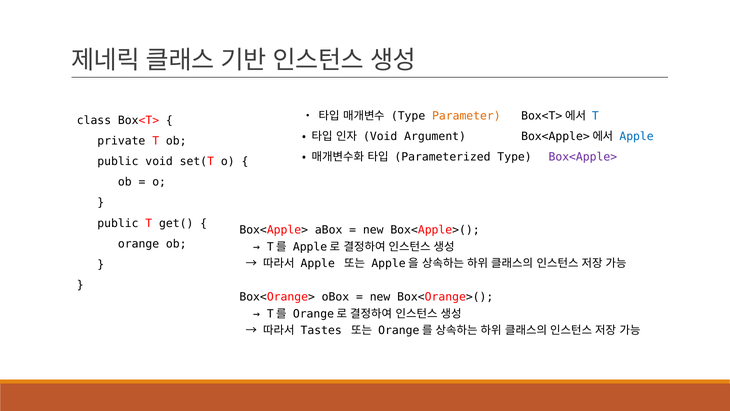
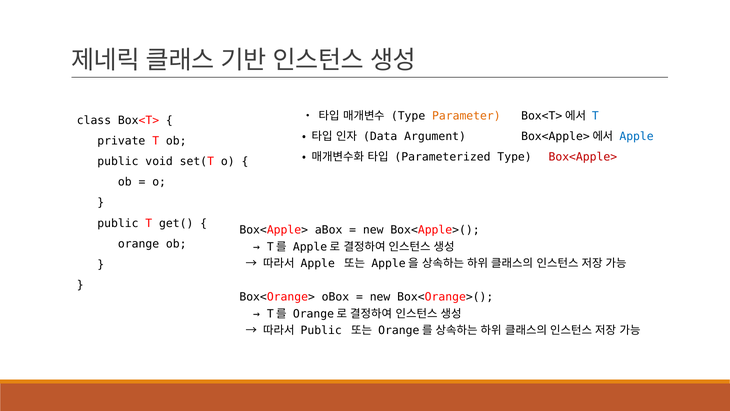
Void: Void -> Data (380, 136)
Box<Apple> colour: purple -> red (583, 157)
Tastes: Tastes -> Public (321, 330)
